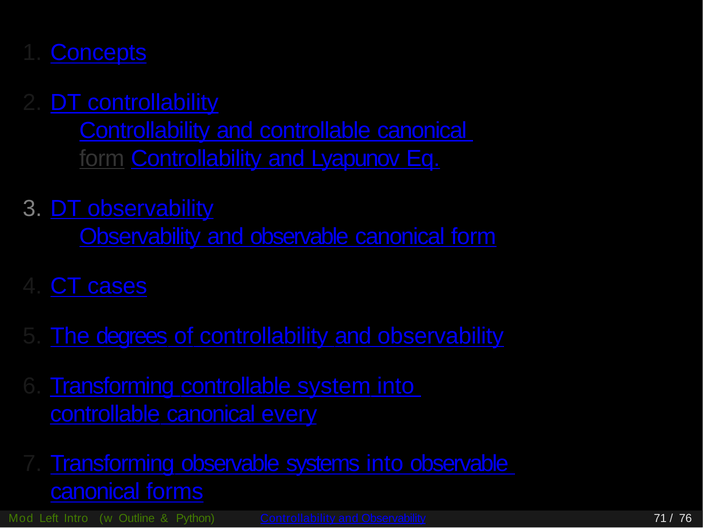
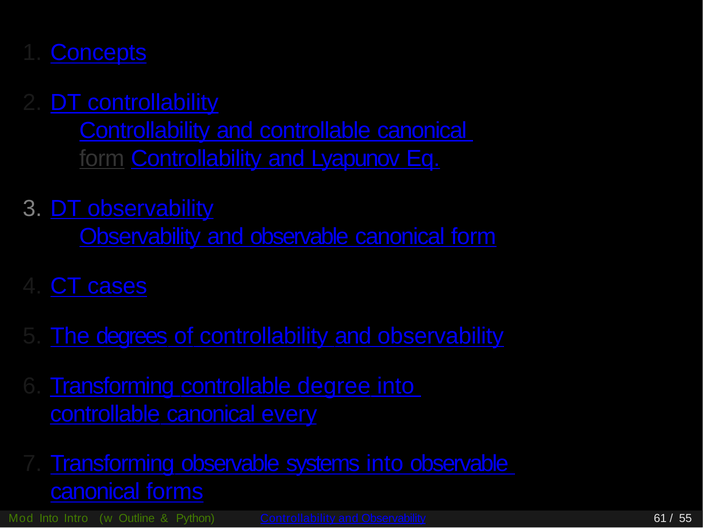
system: system -> degree (334, 386)
Mod Left: Left -> Into (49, 518)
71: 71 -> 61 (660, 518)
76: 76 -> 55 (685, 518)
